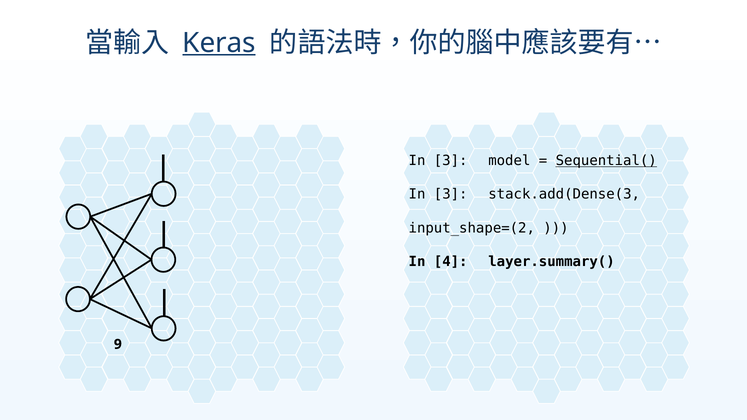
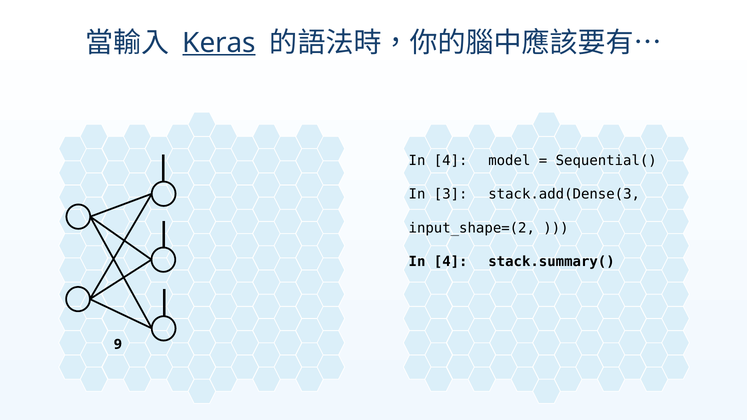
3: 3 -> 4 (451, 161)
Sequential( underline: present -> none (606, 161)
layer.summary(: layer.summary( -> stack.summary( (552, 262)
